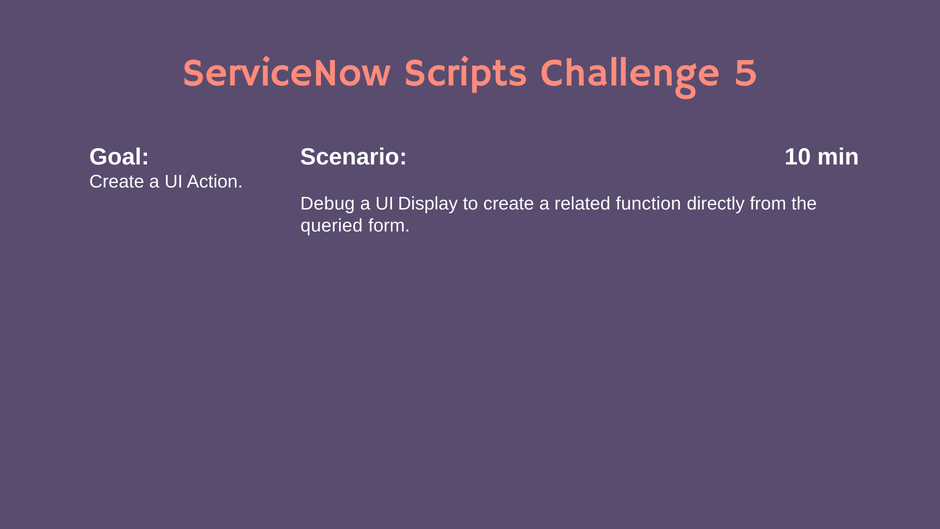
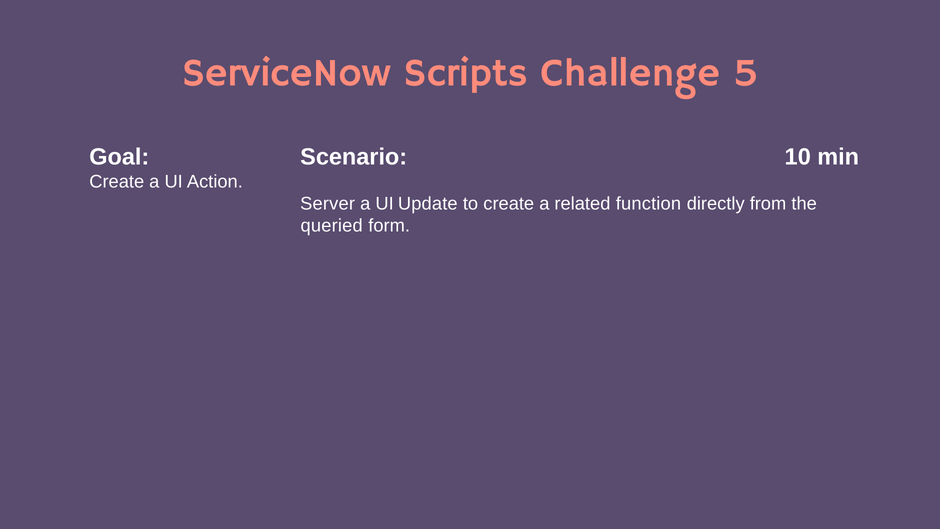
Debug: Debug -> Server (328, 204)
Display: Display -> Update (428, 204)
